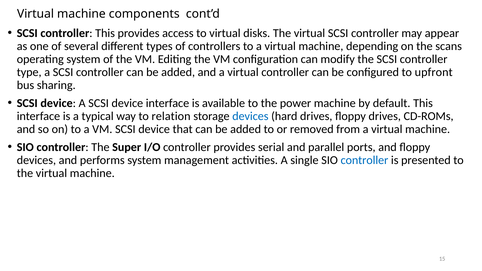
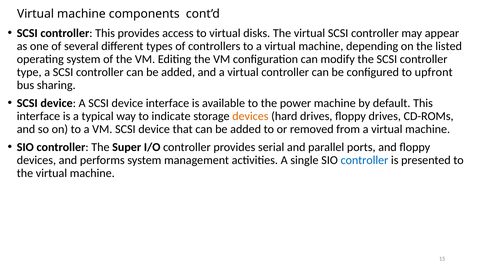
scans: scans -> listed (449, 46)
relation: relation -> indicate (171, 116)
devices colour: blue -> orange (250, 116)
